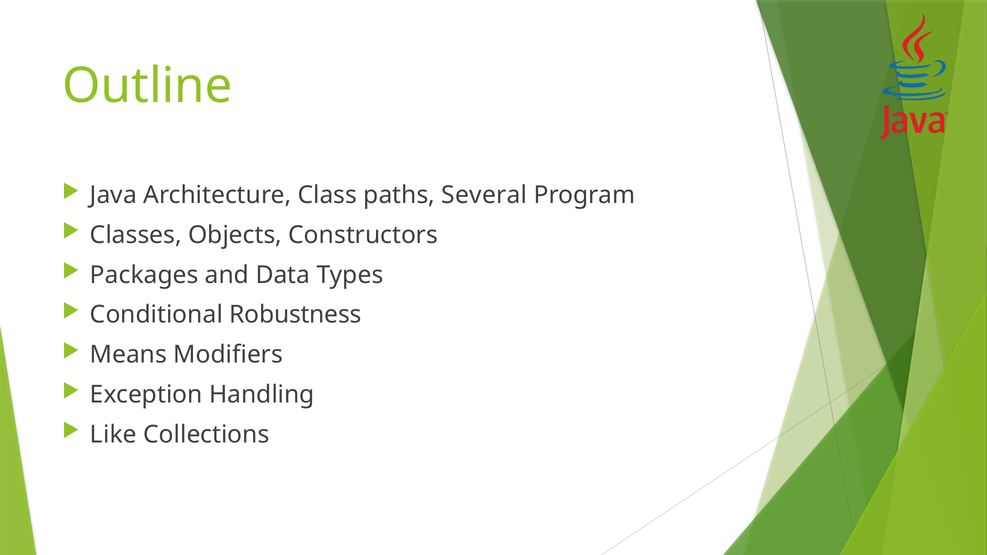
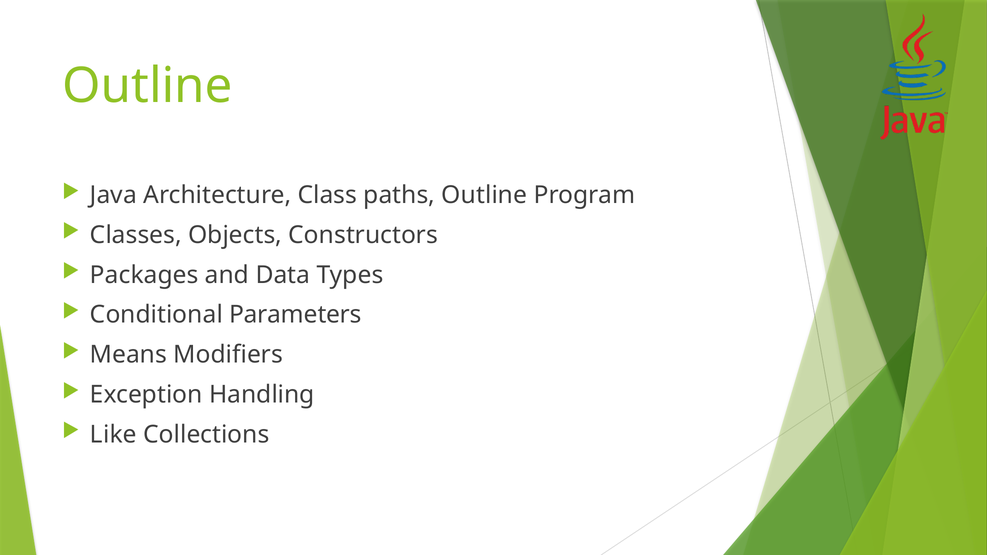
paths Several: Several -> Outline (484, 195)
Robustness: Robustness -> Parameters (295, 315)
